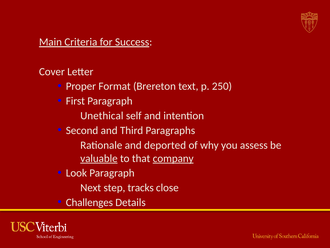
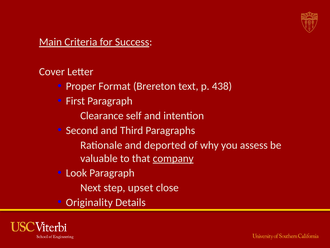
250: 250 -> 438 (222, 86)
Unethical: Unethical -> Clearance (102, 116)
valuable underline: present -> none (99, 158)
tracks: tracks -> upset (141, 187)
Challenges: Challenges -> Originality (89, 202)
